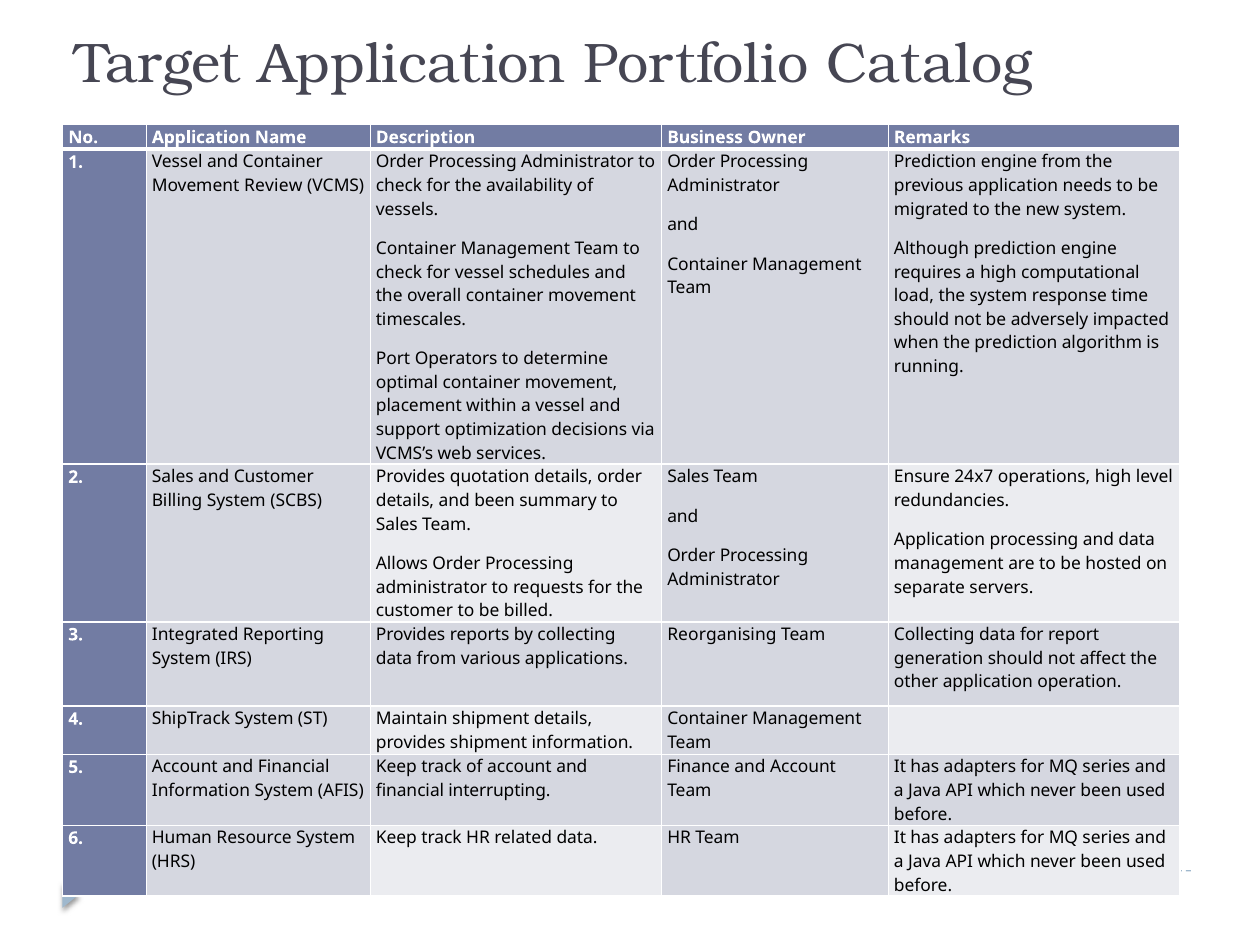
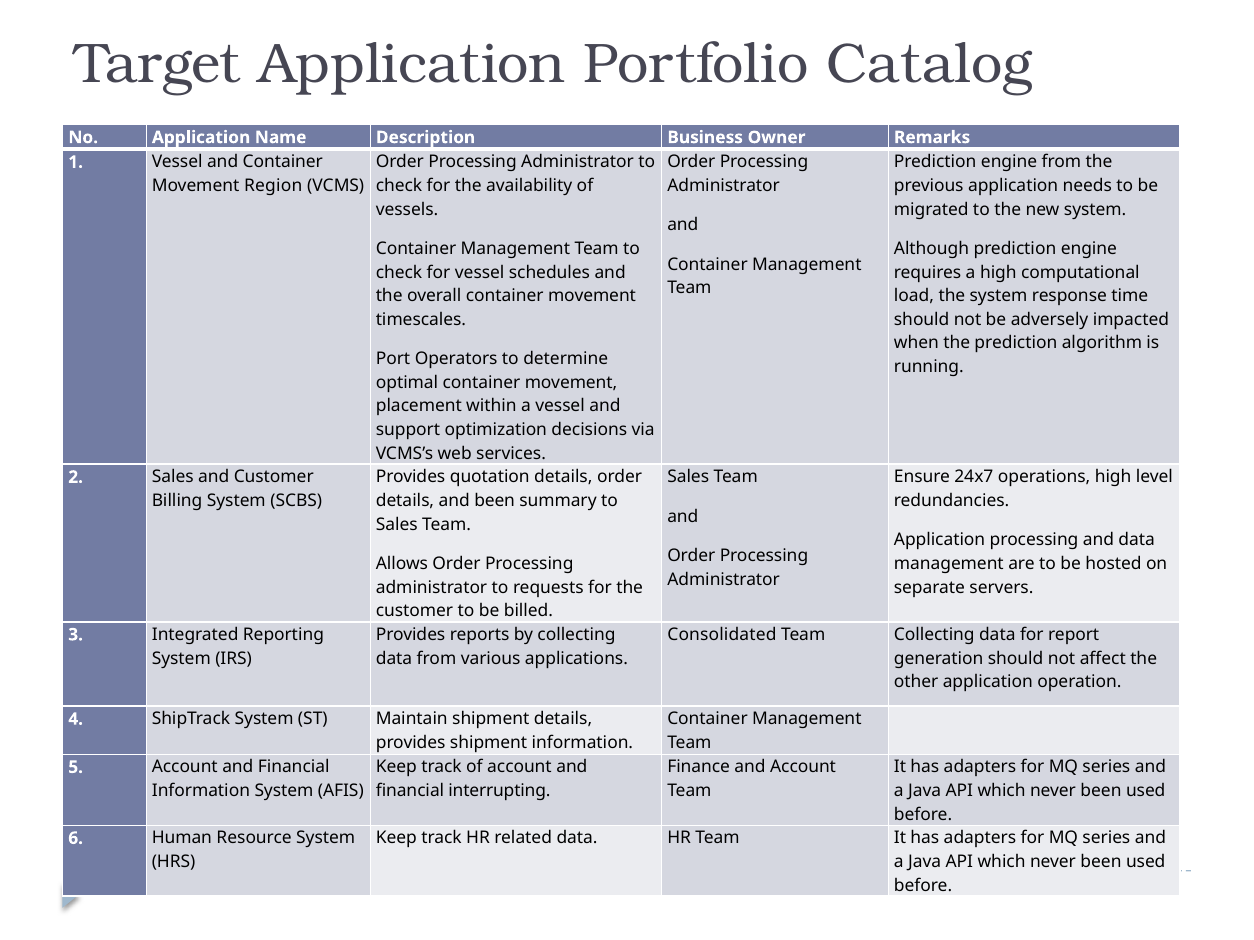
Review: Review -> Region (273, 186)
Reorganising: Reorganising -> Consolidated (722, 635)
